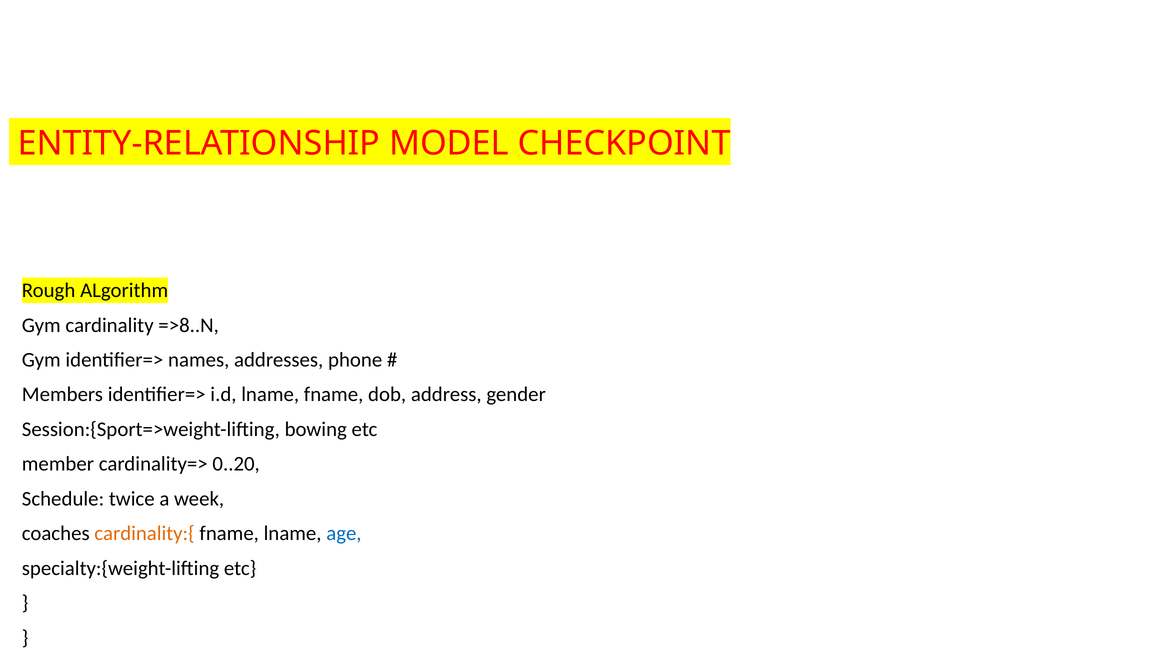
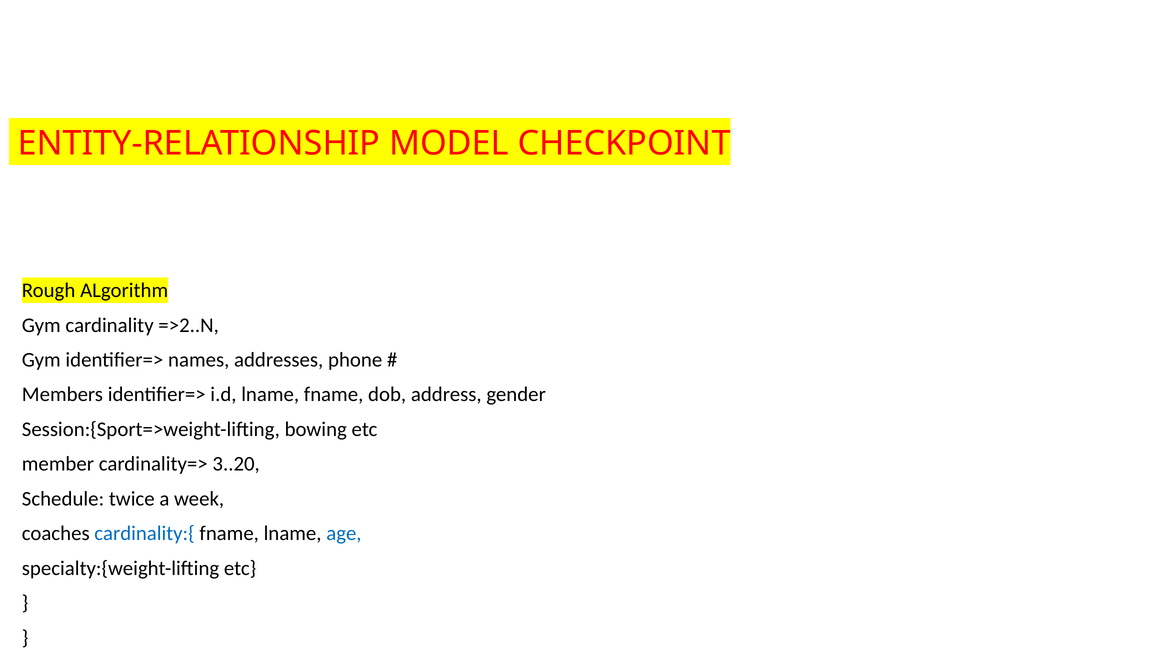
=>8..N: =>8..N -> =>2..N (189, 325)
0..20: 0..20 -> 3..20 (236, 464)
cardinality:{ colour: orange -> blue (145, 533)
